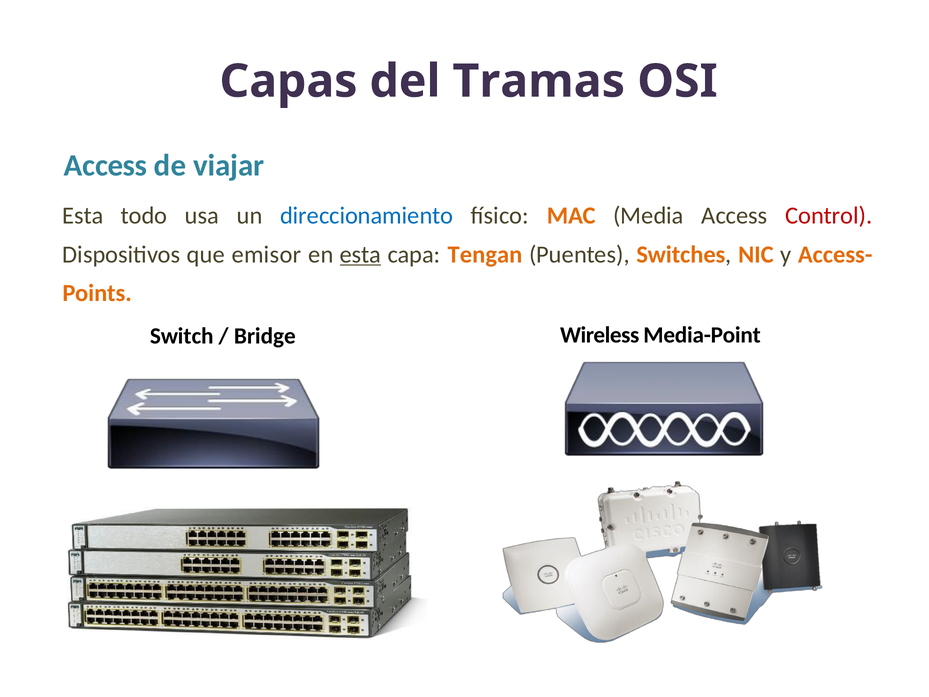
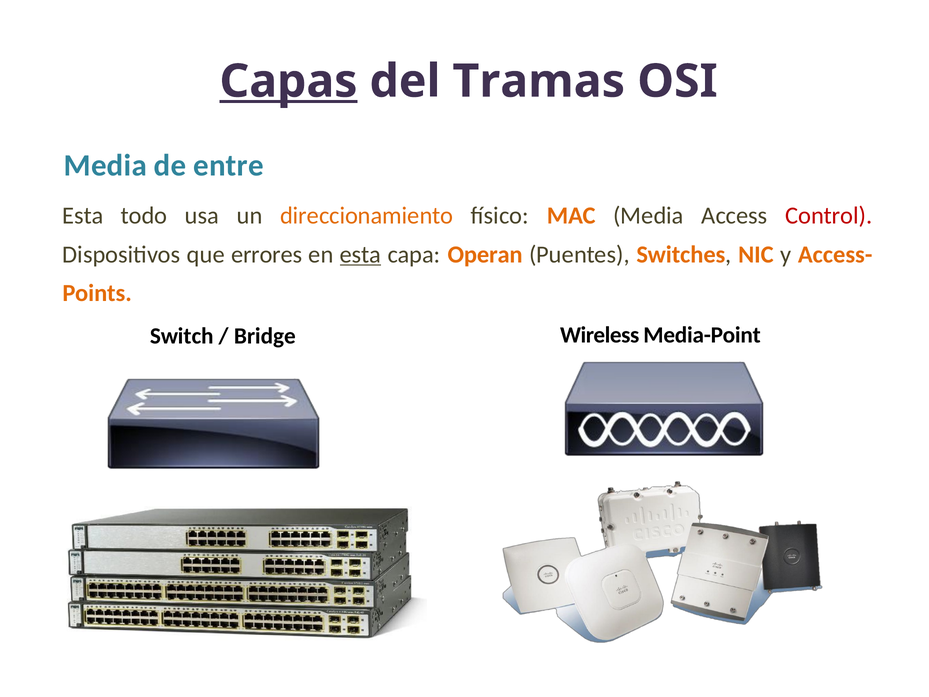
Capas underline: none -> present (288, 81)
Access: Access -> Media (105, 165)
viajar: viajar -> entre (228, 165)
direccionamiento colour: blue -> orange (367, 216)
emisor: emisor -> errores (267, 254)
Tengan: Tengan -> Operan (485, 254)
